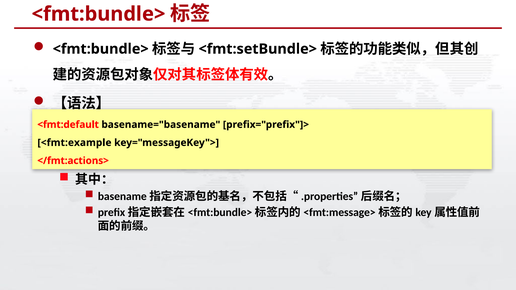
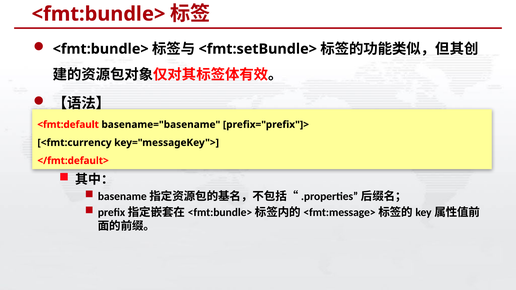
<fmt:example: <fmt:example -> <fmt:currency (74, 143)
</fmt:actions>: </fmt:actions> -> </fmt:default> (73, 161)
